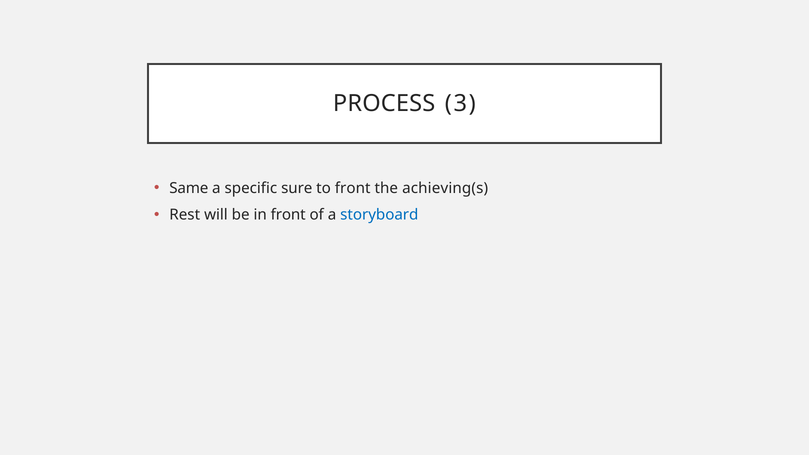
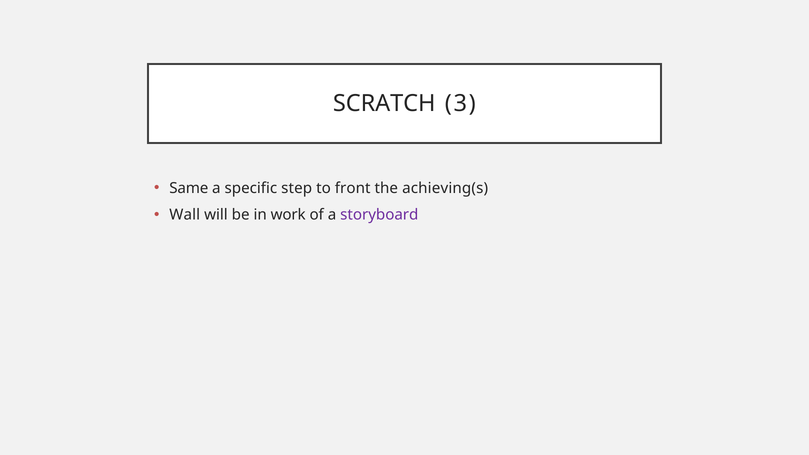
PROCESS: PROCESS -> SCRATCH (384, 103)
sure: sure -> step (297, 188)
Rest: Rest -> Wall (185, 215)
in front: front -> work (288, 215)
storyboard colour: blue -> purple (379, 215)
